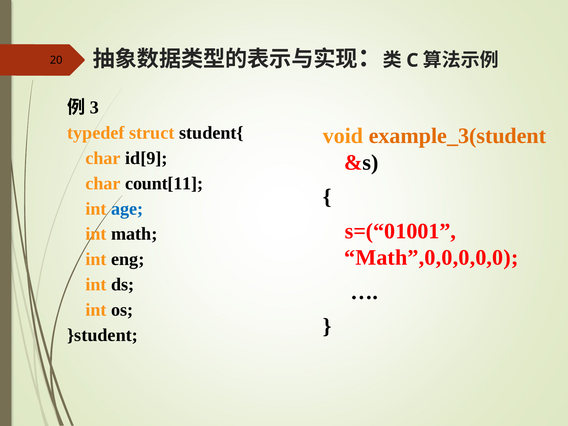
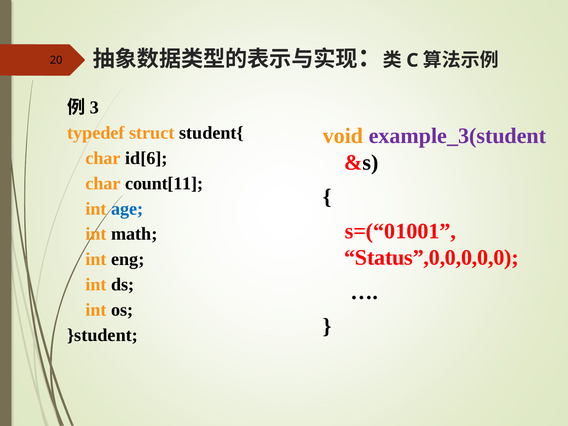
example_3(student colour: orange -> purple (457, 136)
id[9: id[9 -> id[6 (146, 158)
Math”,0,0,0,0,0: Math”,0,0,0,0,0 -> Status”,0,0,0,0,0 (431, 258)
